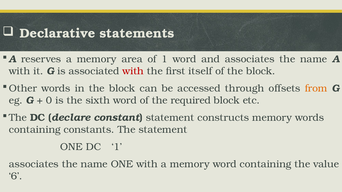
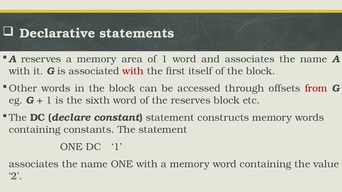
from colour: orange -> red (316, 89)
0: 0 -> 1 (49, 100)
the required: required -> reserves (191, 100)
6: 6 -> 2 (16, 176)
